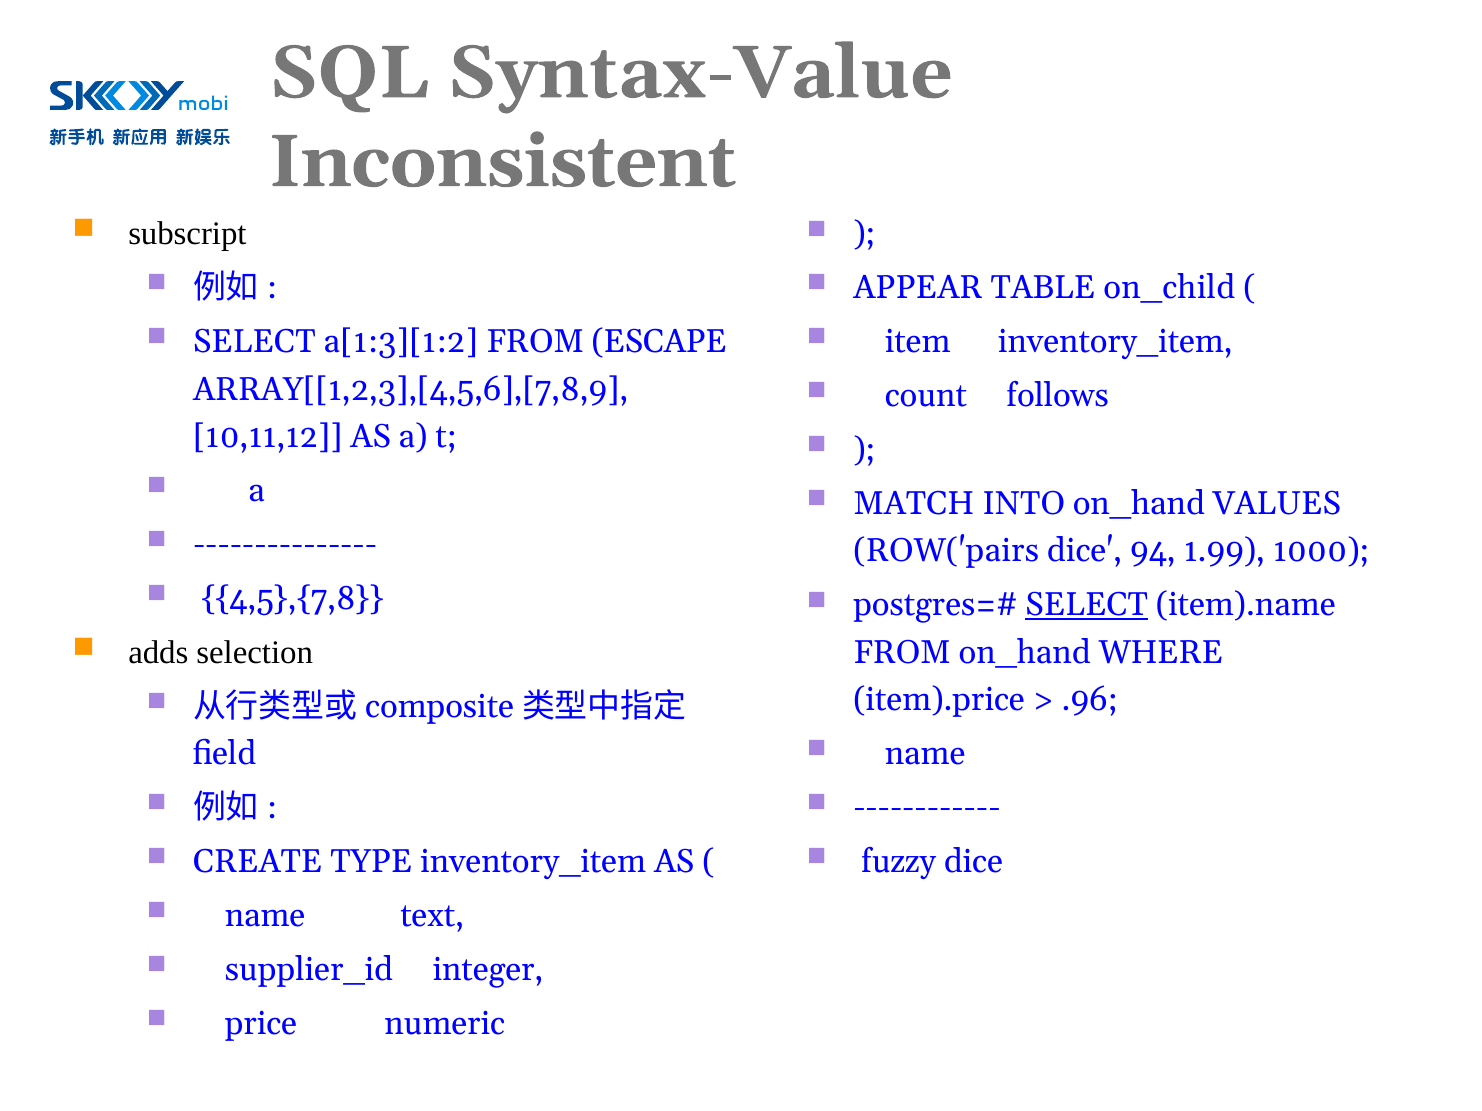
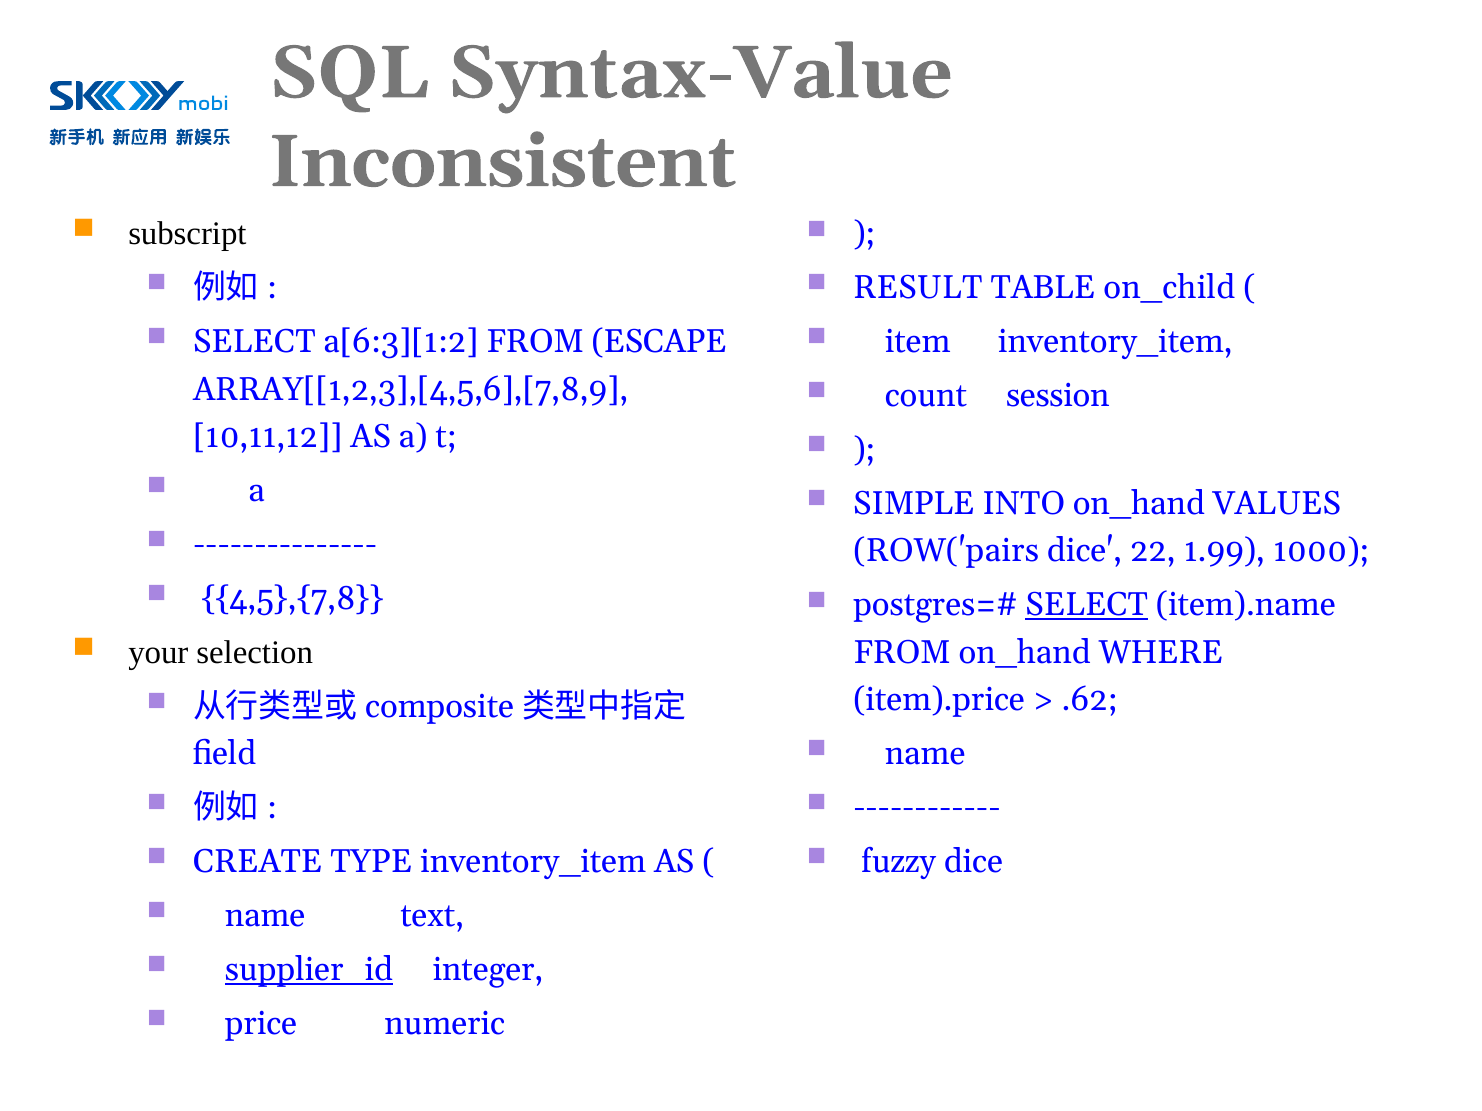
APPEAR: APPEAR -> RESULT (918, 288)
a[1:3][1:2: a[1:3][1:2 -> a[6:3][1:2 (401, 342)
follows: follows -> session (1058, 396)
MATCH: MATCH -> SIMPLE (914, 504)
94: 94 -> 22 (1153, 551)
adds: adds -> your (158, 653)
.96: .96 -> .62 (1090, 700)
supplier_id underline: none -> present (309, 970)
